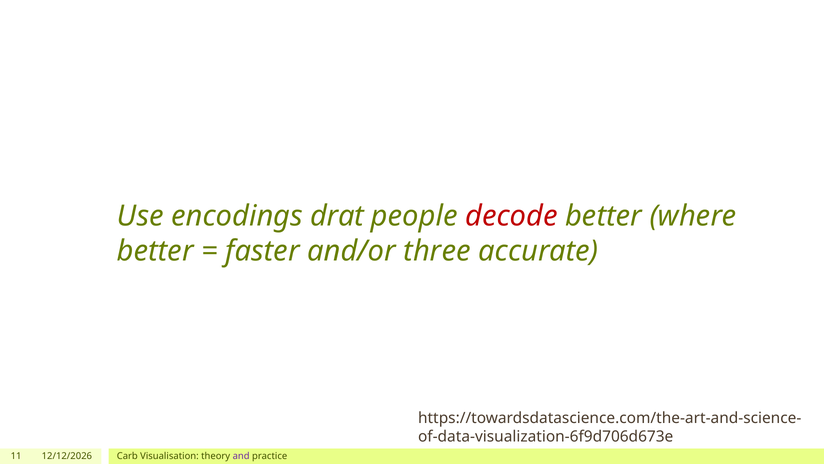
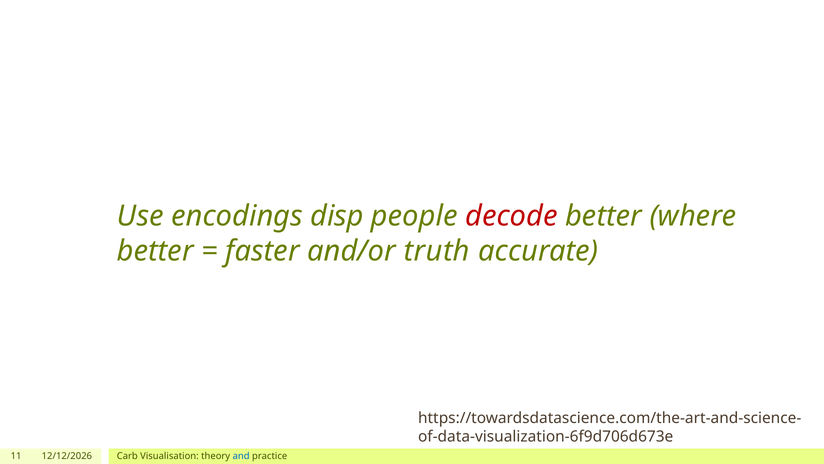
drat: drat -> disp (337, 216)
three: three -> truth (437, 251)
and colour: purple -> blue (241, 456)
